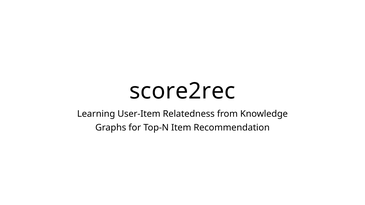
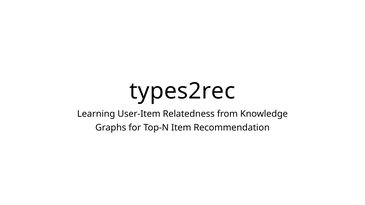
score2rec: score2rec -> types2rec (182, 91)
